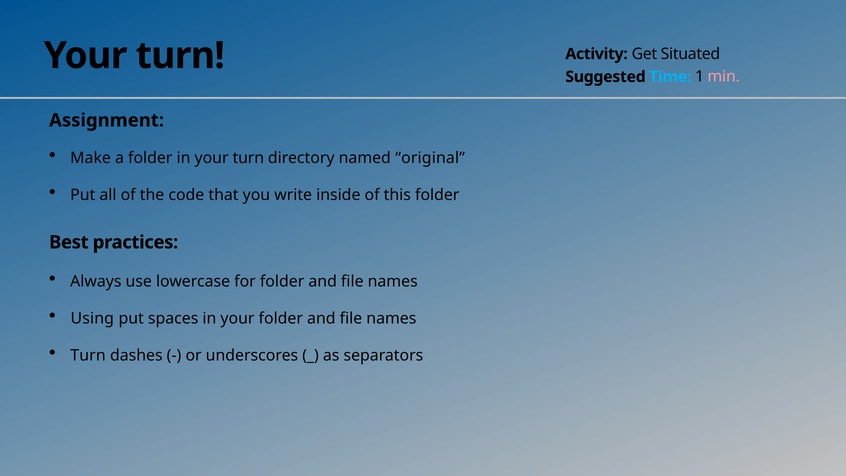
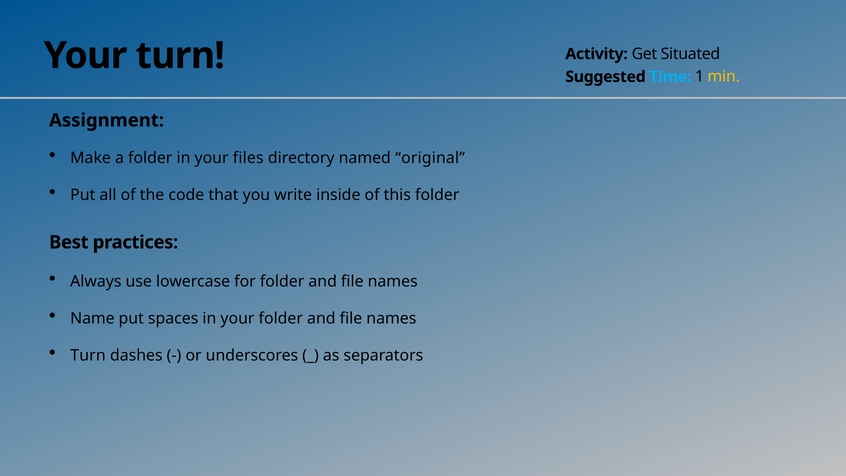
min colour: pink -> yellow (724, 77)
in your turn: turn -> files (248, 158)
Using: Using -> Name (92, 318)
